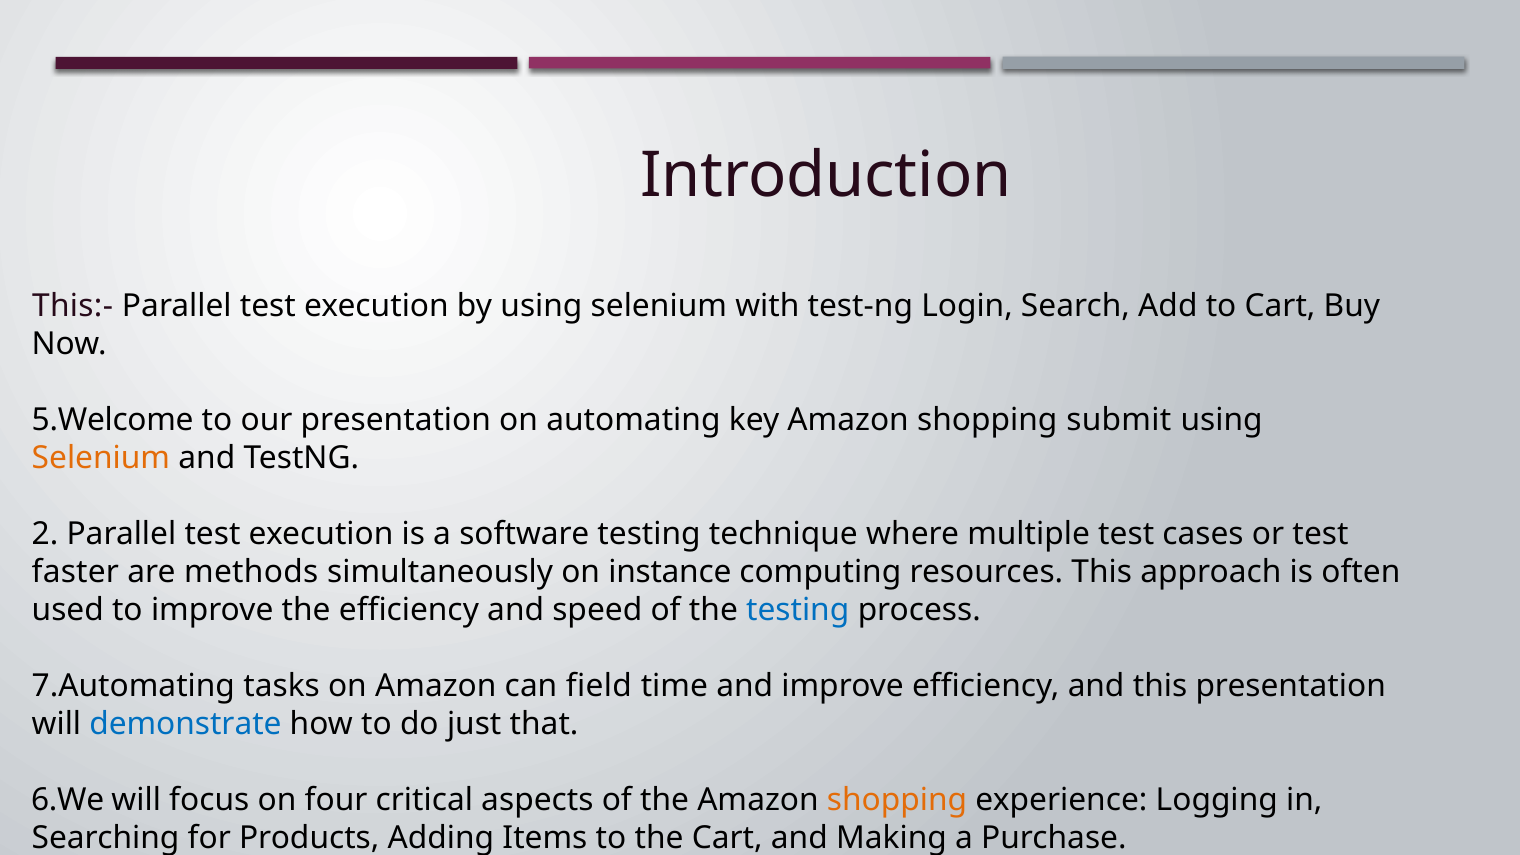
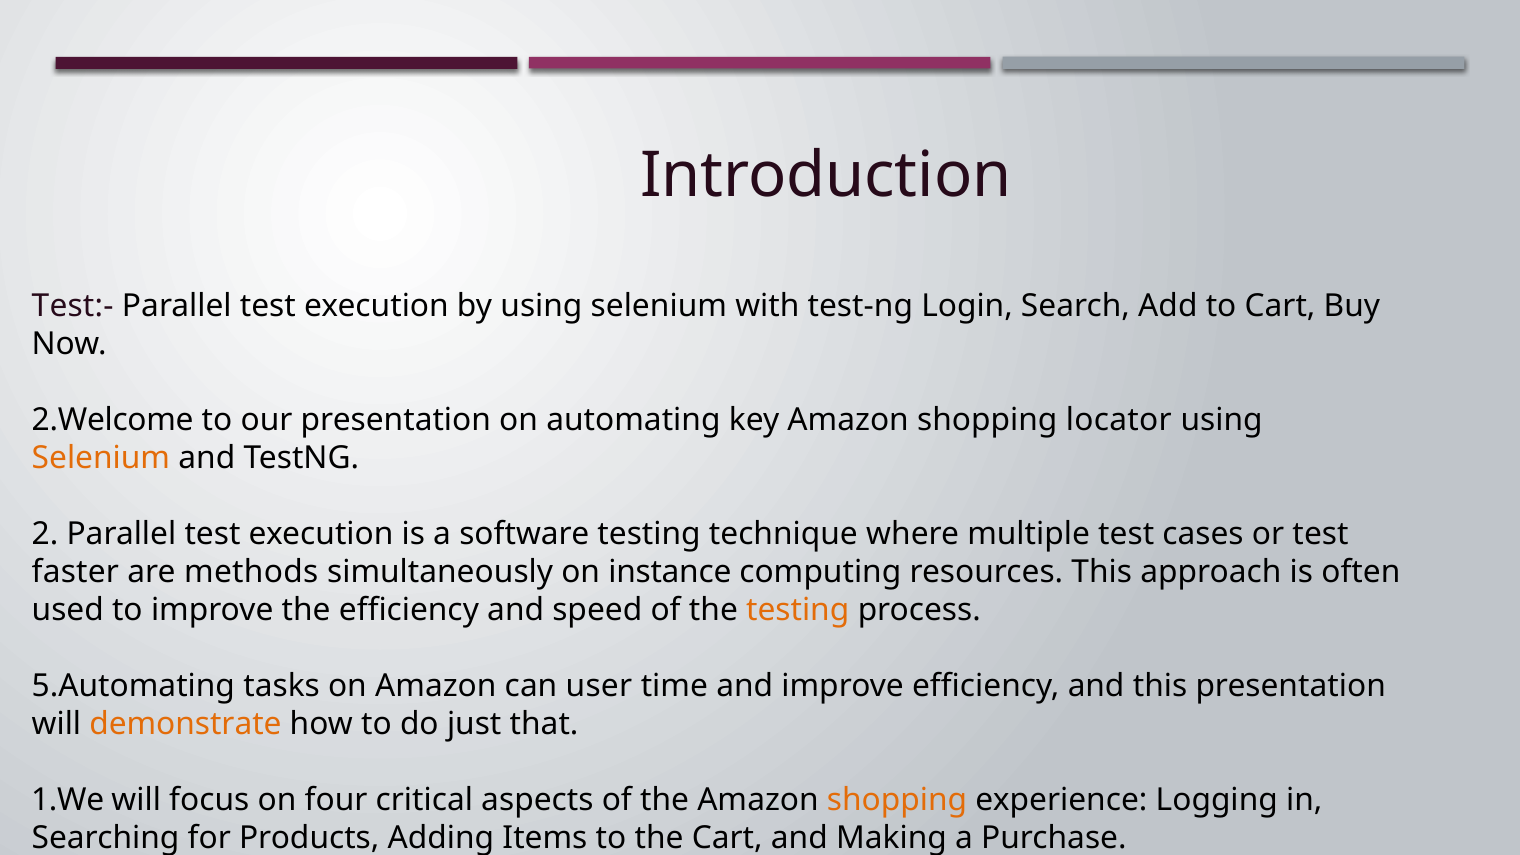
This:-: This:- -> Test:- (73, 306)
5.Welcome: 5.Welcome -> 2.Welcome (113, 420)
submit: submit -> locator (1119, 420)
testing colour: blue -> orange (798, 610)
7.Automating: 7.Automating -> 5.Automating (133, 686)
field: field -> user (599, 686)
demonstrate colour: blue -> orange (185, 724)
6.We: 6.We -> 1.We (68, 800)
